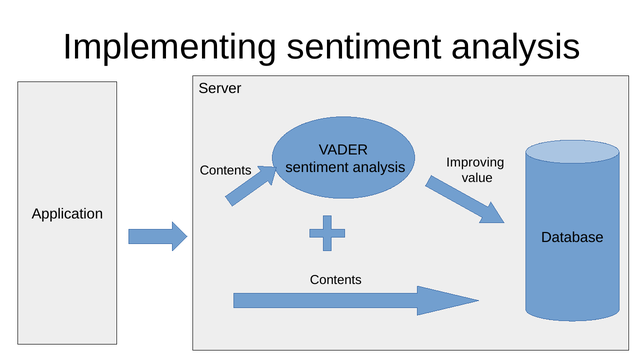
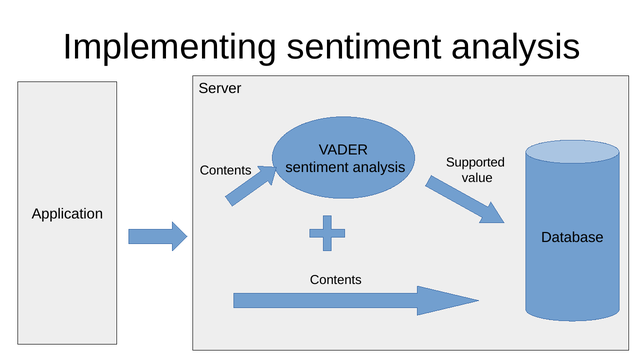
Improving: Improving -> Supported (475, 162)
